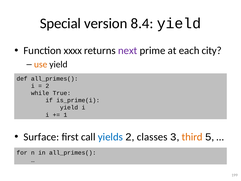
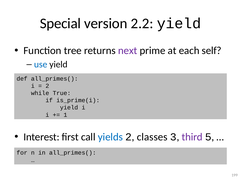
8.4: 8.4 -> 2.2 (142, 23)
xxxx: xxxx -> tree (73, 51)
city: city -> self (212, 51)
use colour: orange -> blue (41, 64)
Surface: Surface -> Interest (41, 137)
third colour: orange -> purple (192, 137)
